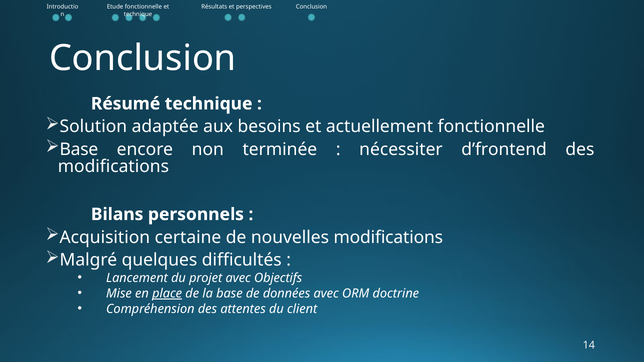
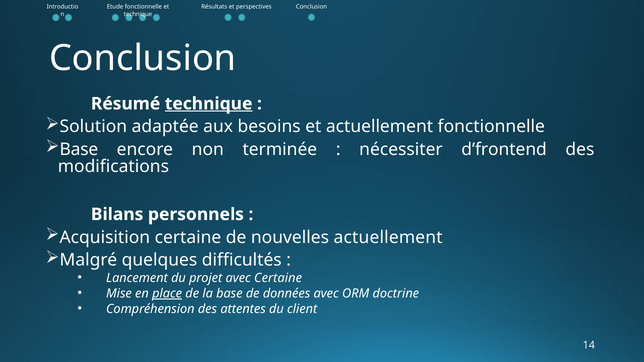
technique underline: none -> present (209, 104)
nouvelles modifications: modifications -> actuellement (388, 237)
avec Objectifs: Objectifs -> Certaine (278, 278)
